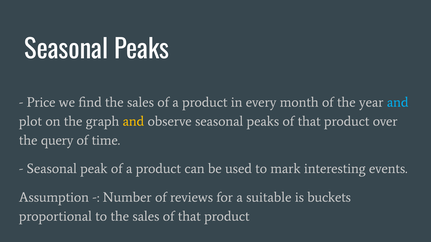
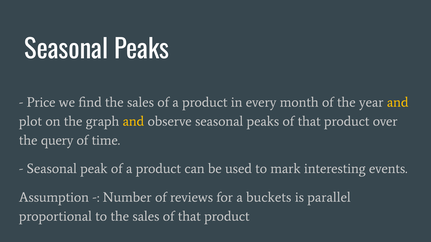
and colour: light blue -> yellow (398, 103)
suitable: suitable -> buckets (269, 198)
buckets: buckets -> parallel (329, 198)
